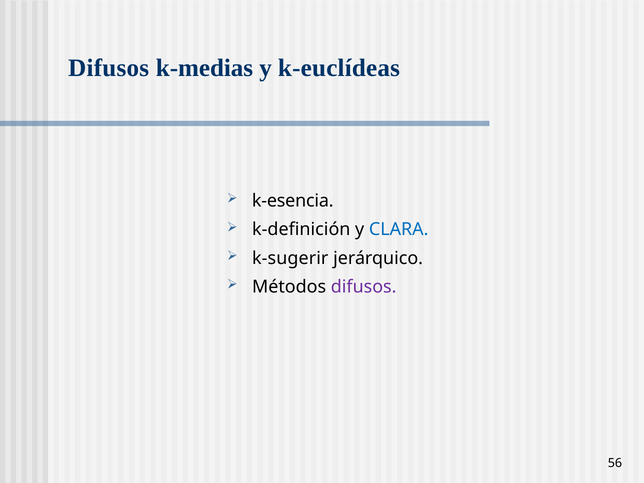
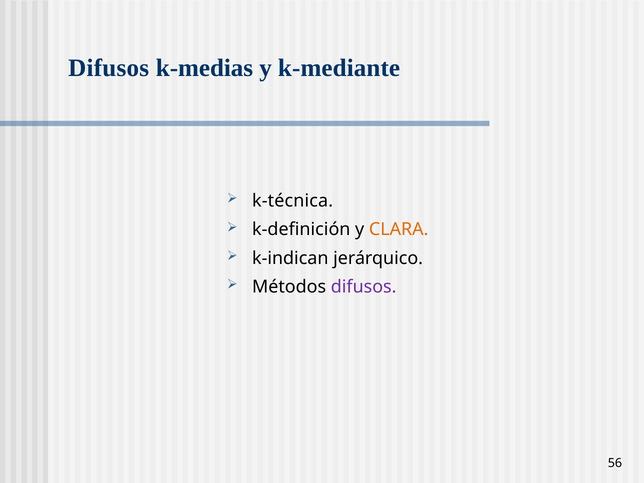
k-euclídeas: k-euclídeas -> k-mediante (339, 68)
k-esencia: k-esencia -> k-técnica (293, 201)
CLARA colour: blue -> orange (399, 230)
k-sugerir: k-sugerir -> k-indican (290, 258)
